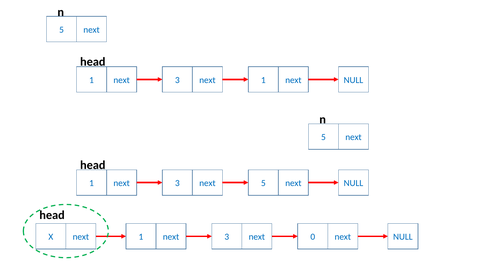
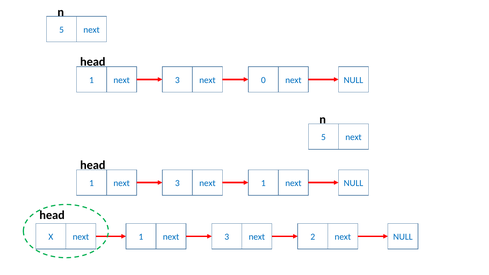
next 1: 1 -> 0 (263, 80)
3 next 5: 5 -> 1 (263, 183)
0: 0 -> 2 (313, 237)
